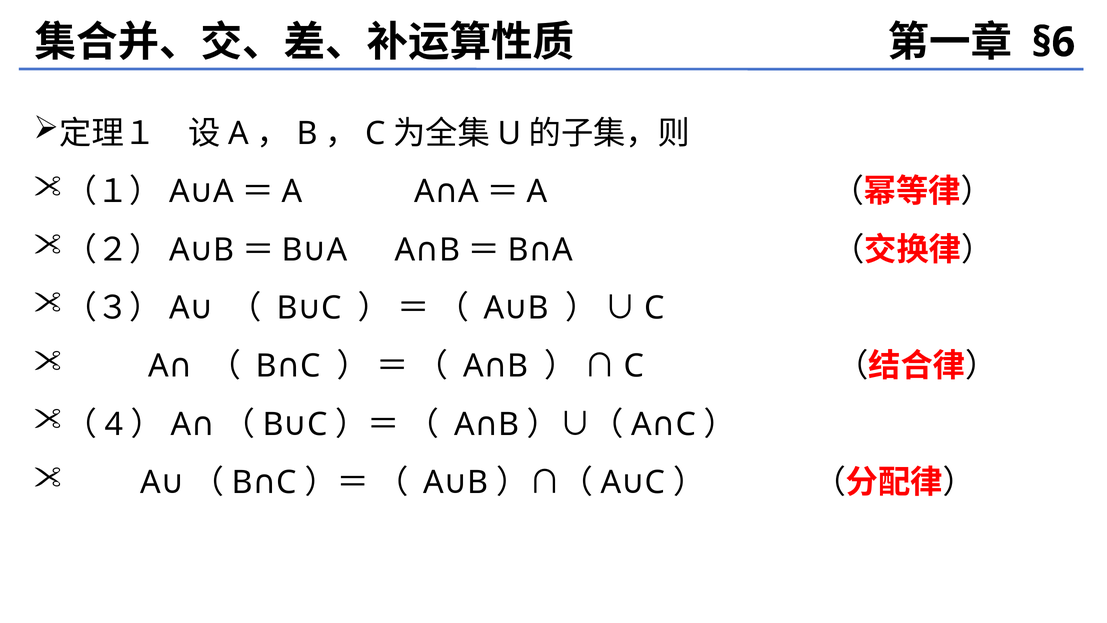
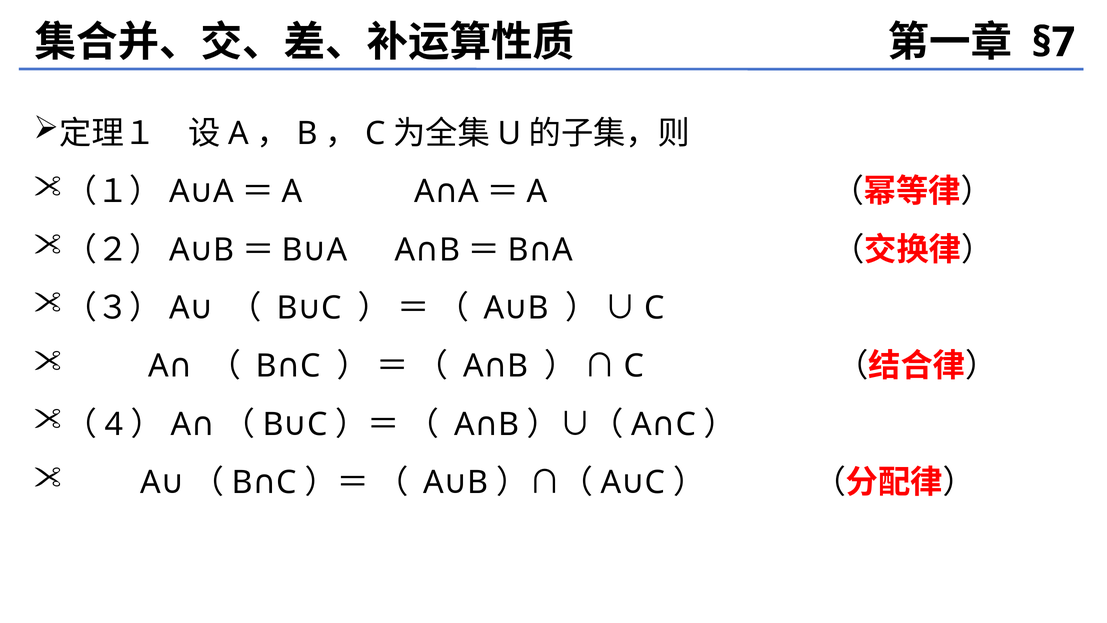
§6: §6 -> §7 (1053, 42)
